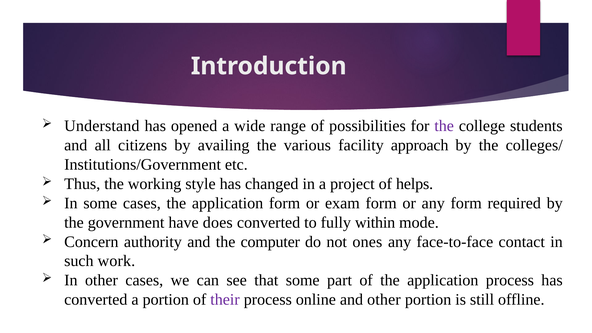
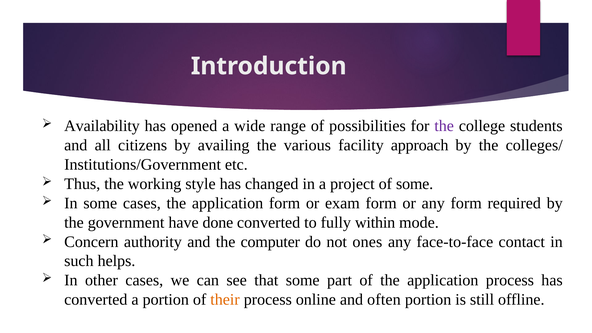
Understand: Understand -> Availability (102, 126)
of helps: helps -> some (415, 184)
does: does -> done (218, 222)
work: work -> helps (116, 261)
their colour: purple -> orange (225, 300)
and other: other -> often (384, 300)
